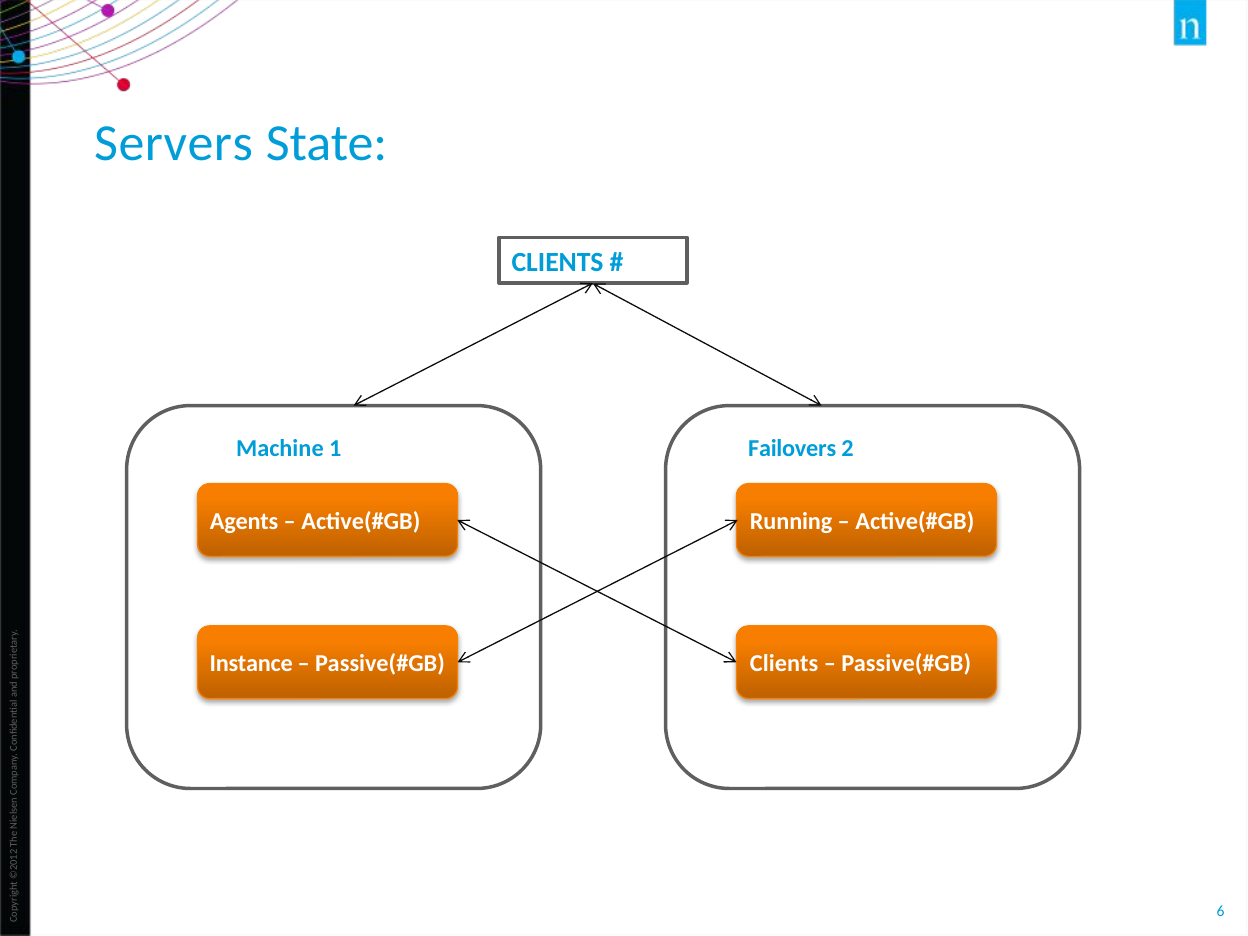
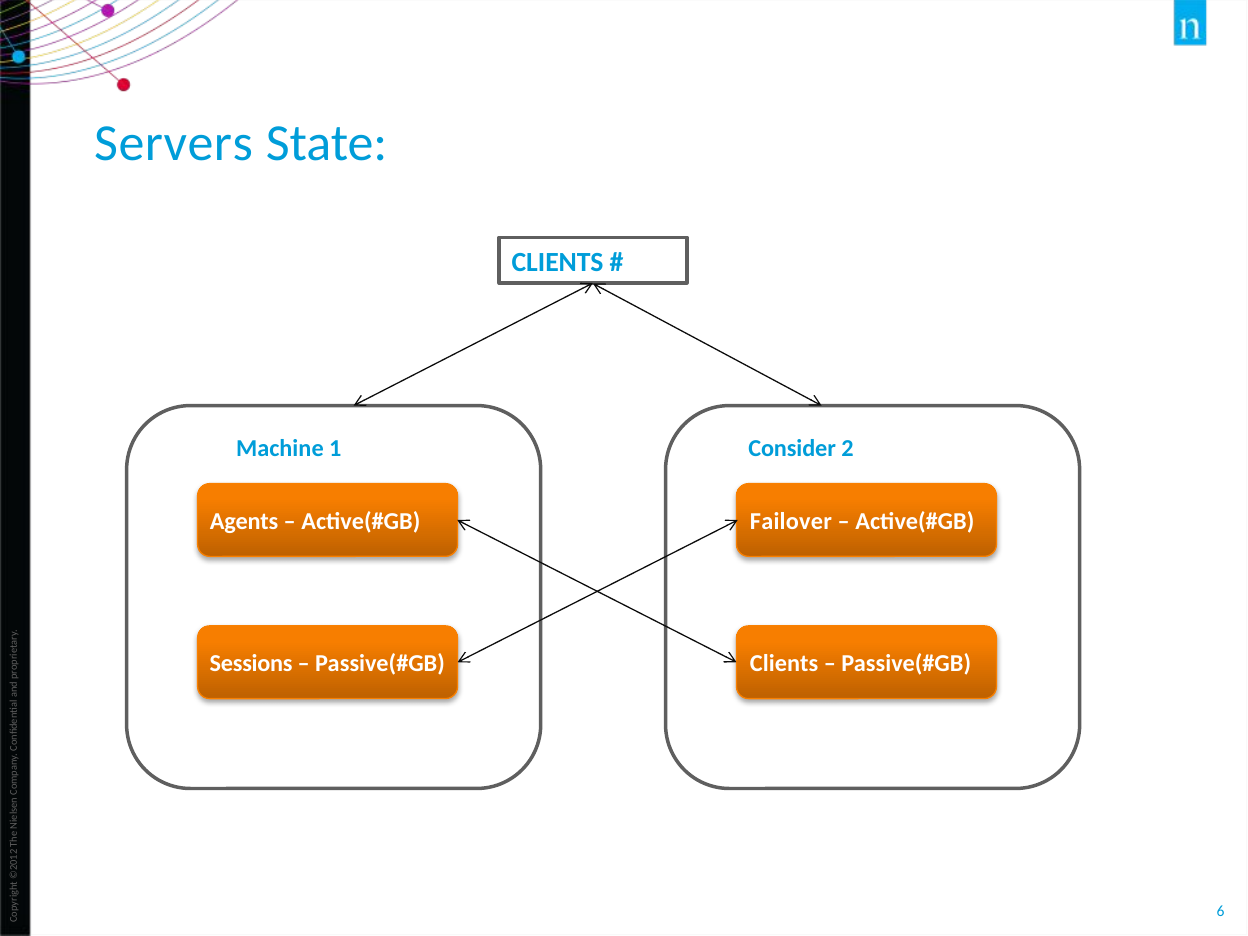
Failovers: Failovers -> Consider (792, 449)
Running: Running -> Failover (791, 521)
Instance: Instance -> Sessions (251, 664)
